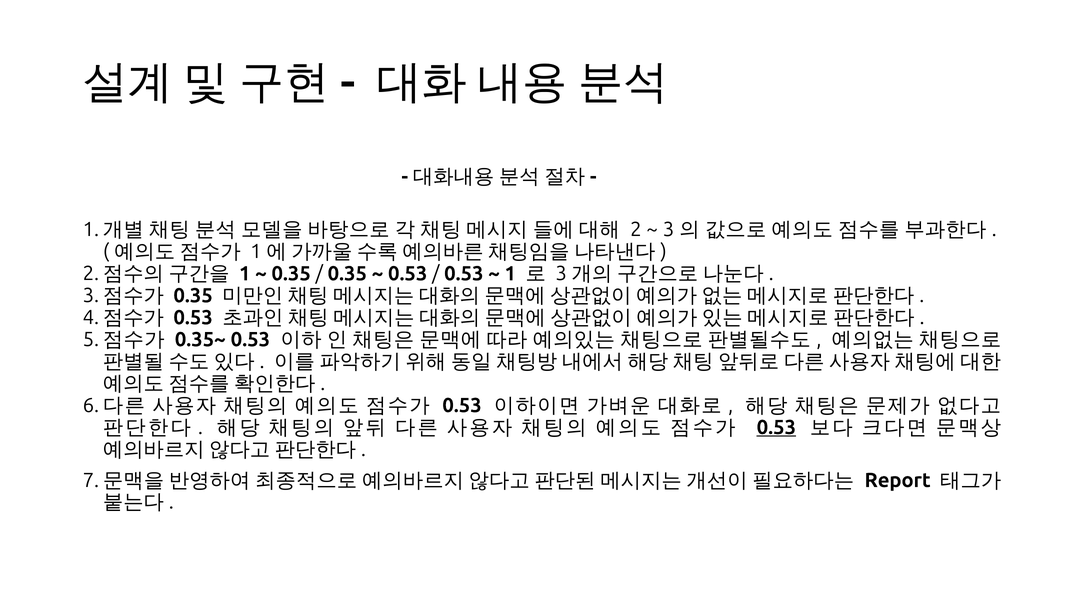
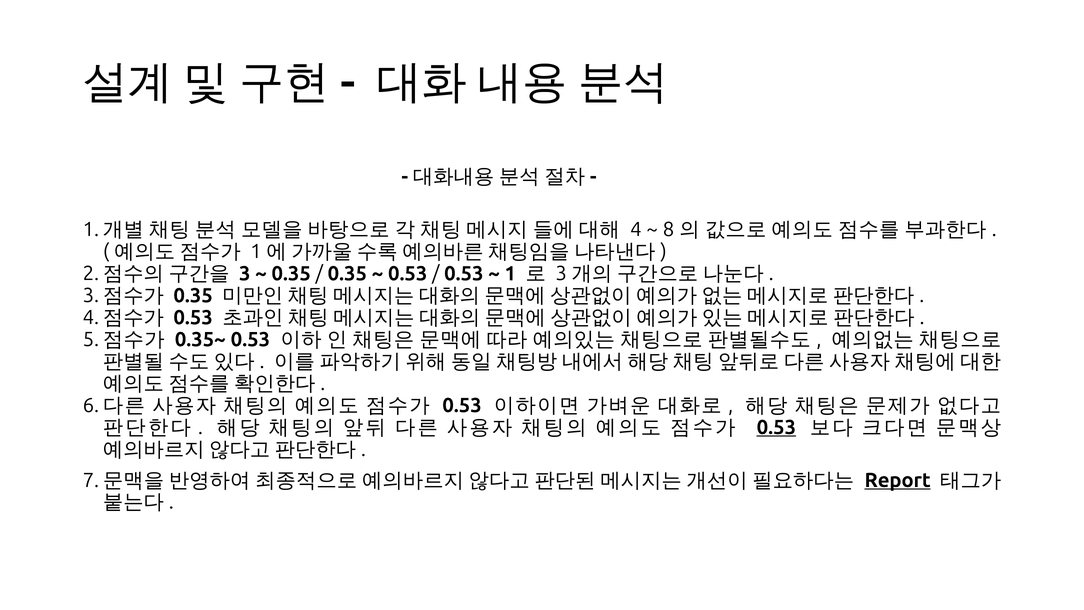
2: 2 -> 4 (636, 230)
3: 3 -> 8 (669, 230)
1: 1 -> 3 (245, 273)
Report underline: none -> present (898, 480)
